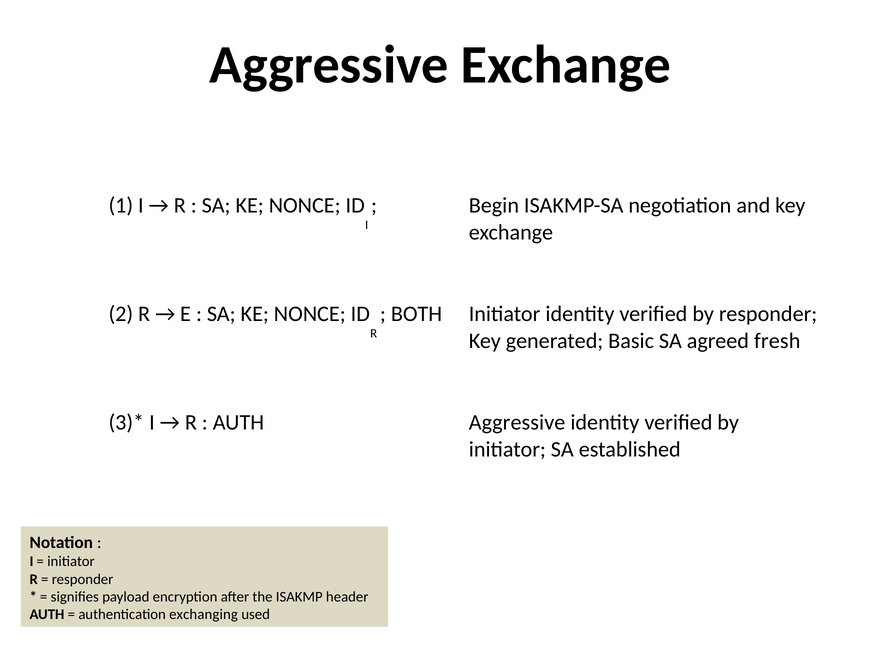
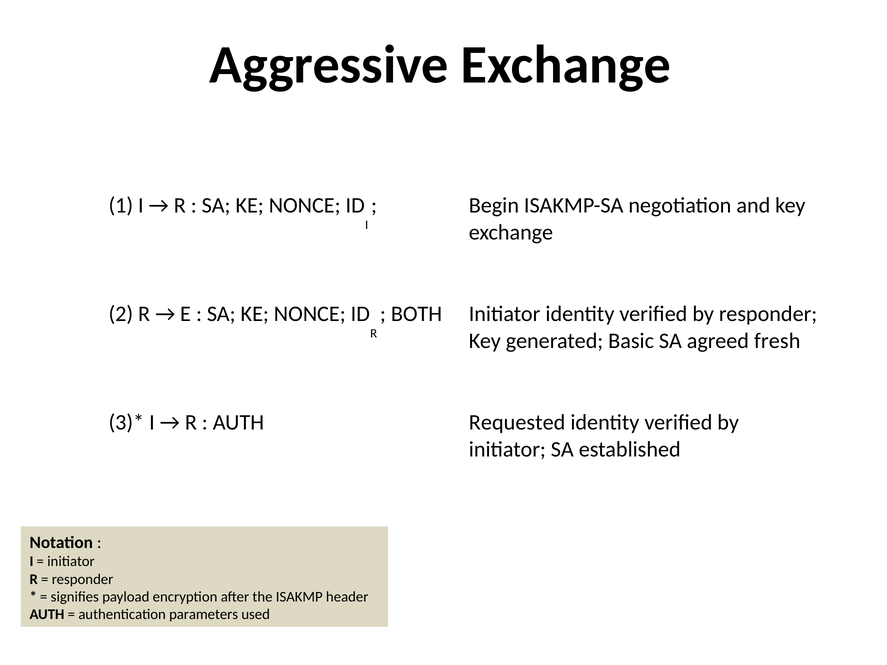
AUTH Aggressive: Aggressive -> Requested (517, 423)
exchanging: exchanging -> parameters (204, 615)
